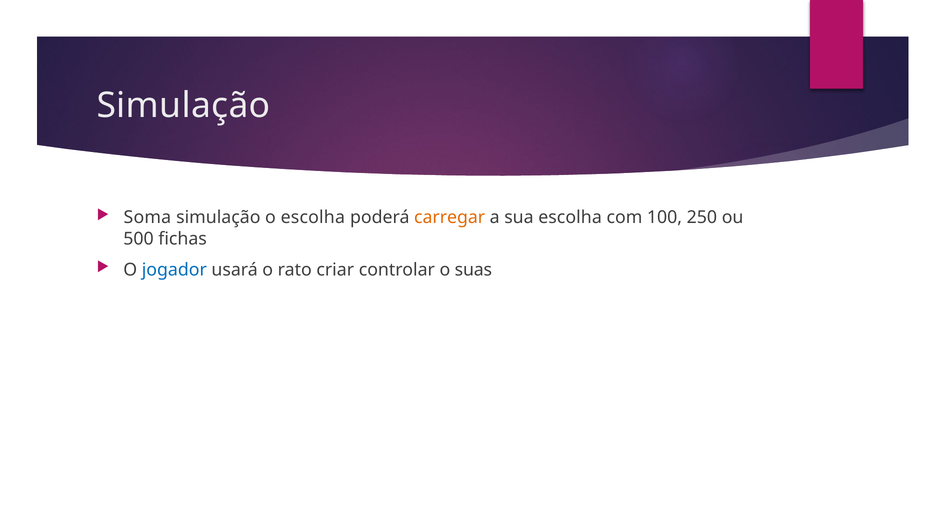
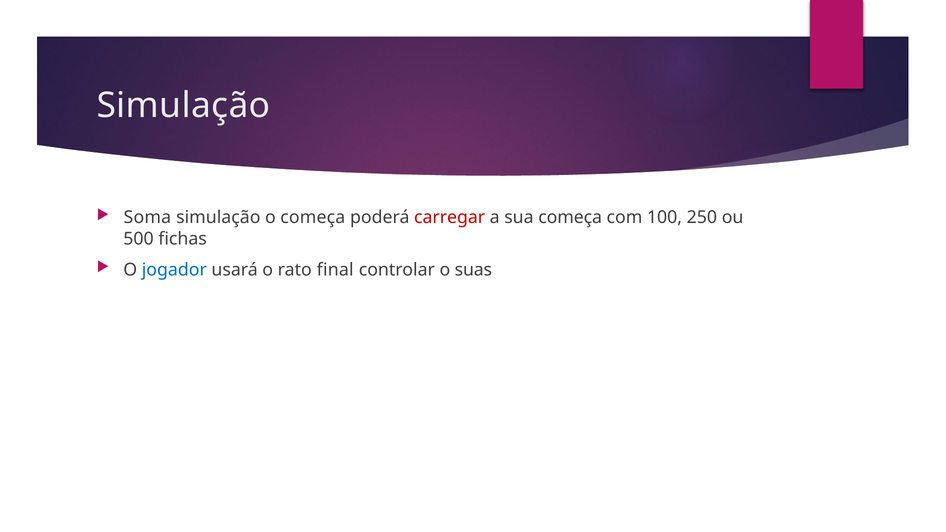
o escolha: escolha -> começa (313, 217)
carregar colour: orange -> red (450, 217)
sua escolha: escolha -> começa (570, 217)
criar: criar -> final (335, 270)
